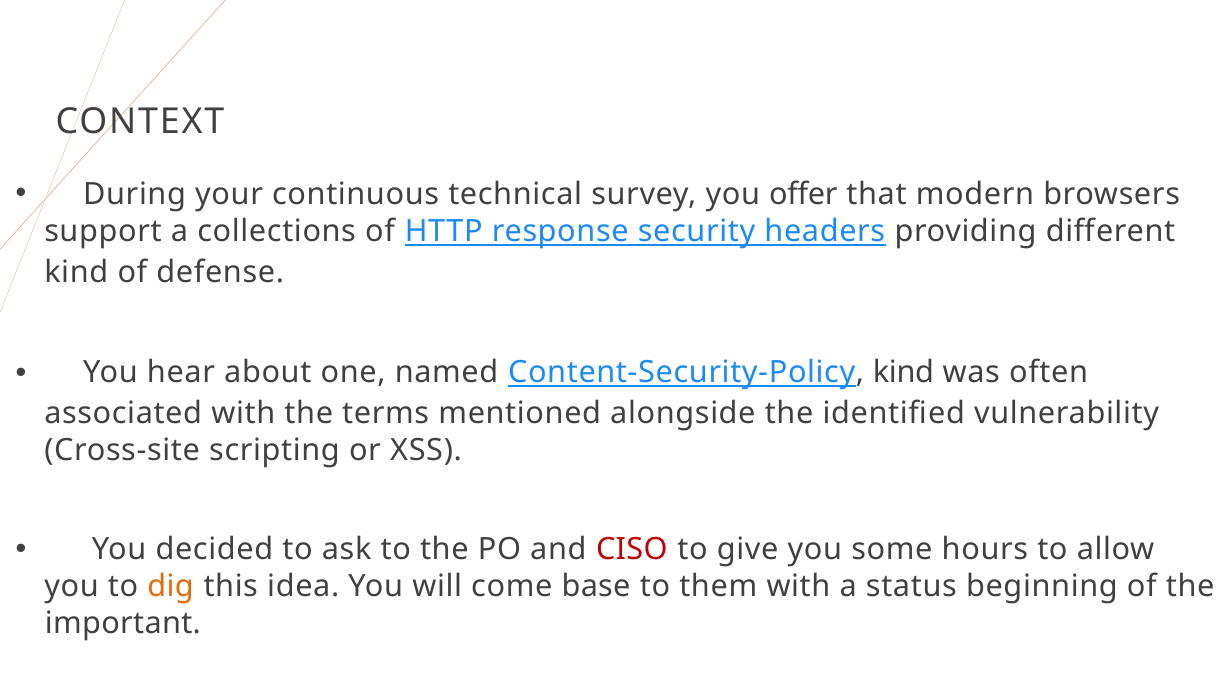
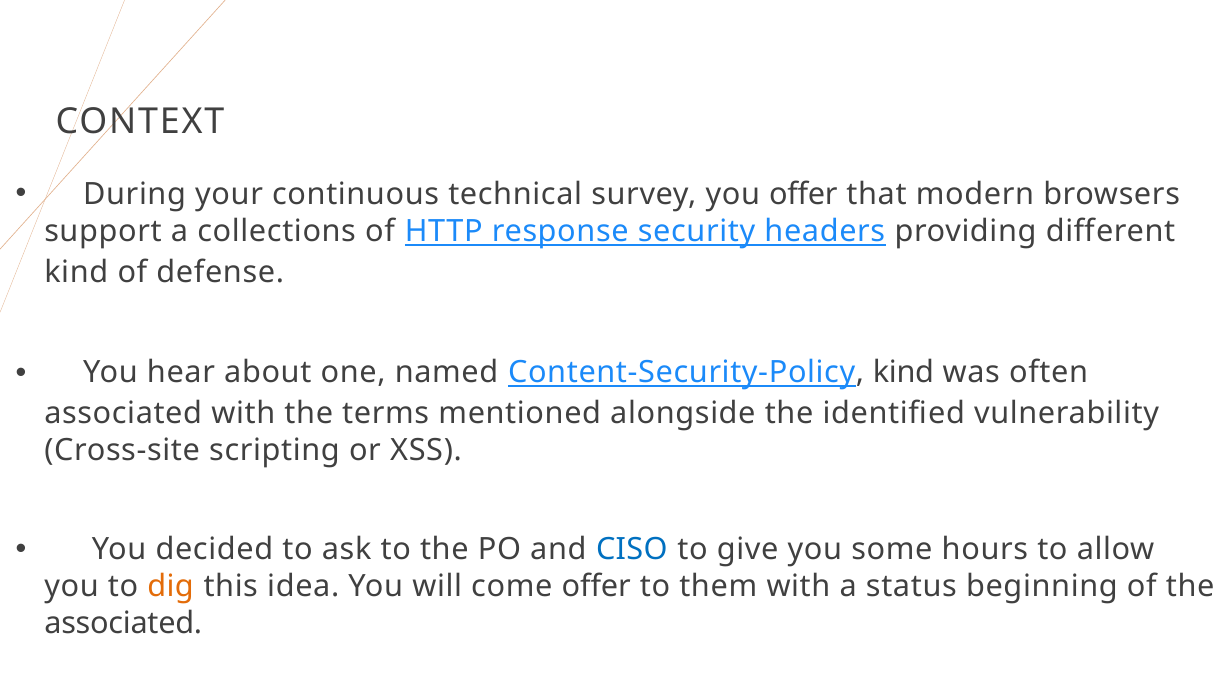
CISO colour: red -> blue (632, 550)
come base: base -> offer (596, 587)
important: important -> associated (123, 624)
